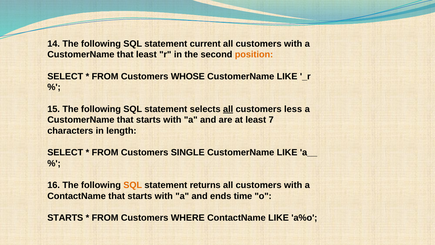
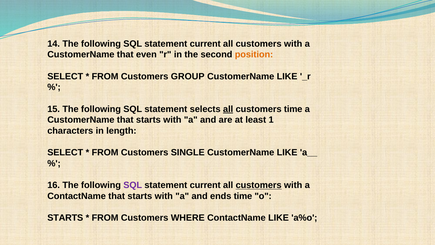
that least: least -> even (146, 55)
WHOSE: WHOSE -> GROUP (188, 76)
customers less: less -> time (293, 109)
7: 7 -> 1 (271, 120)
SQL colour: orange -> purple (133, 185)
returns: returns -> current (205, 185)
customers underline: none -> present (259, 185)
